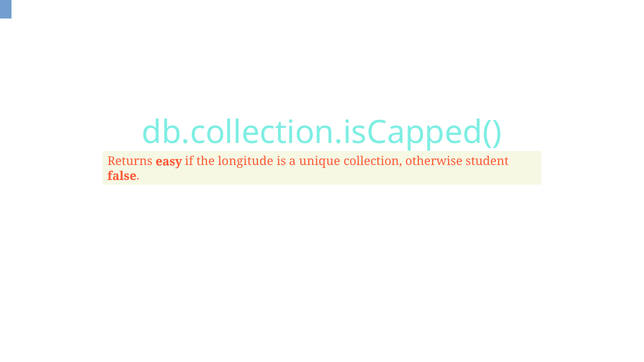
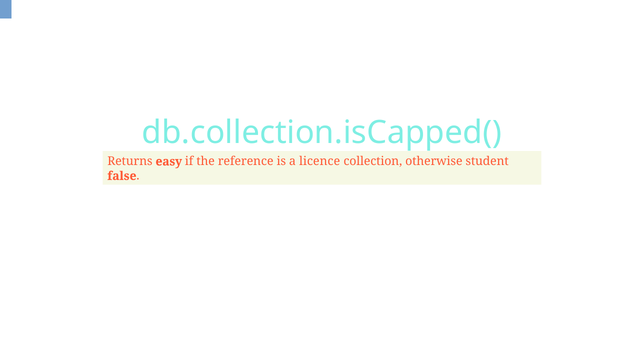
longitude: longitude -> reference (246, 162)
unique: unique -> licence (320, 162)
